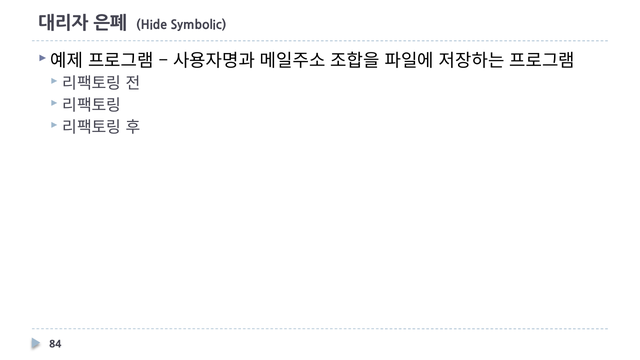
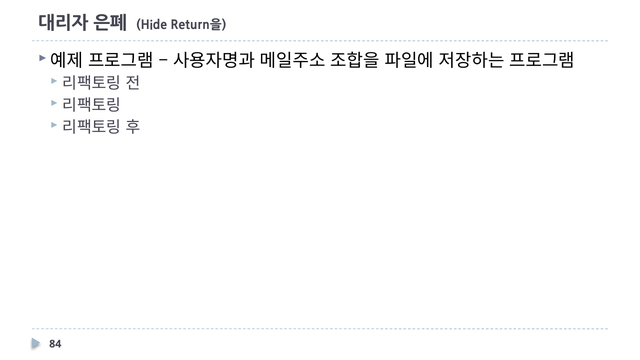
Symbolic: Symbolic -> Return을 (198, 25)
